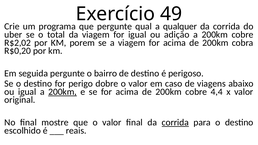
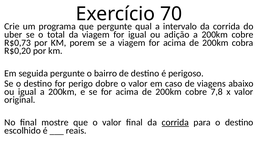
49: 49 -> 70 (171, 14)
qualquer: qualquer -> intervalo (180, 26)
R$2,02: R$2,02 -> R$0,73 (18, 43)
200km underline: present -> none (63, 92)
4,4: 4,4 -> 7,8 (217, 92)
